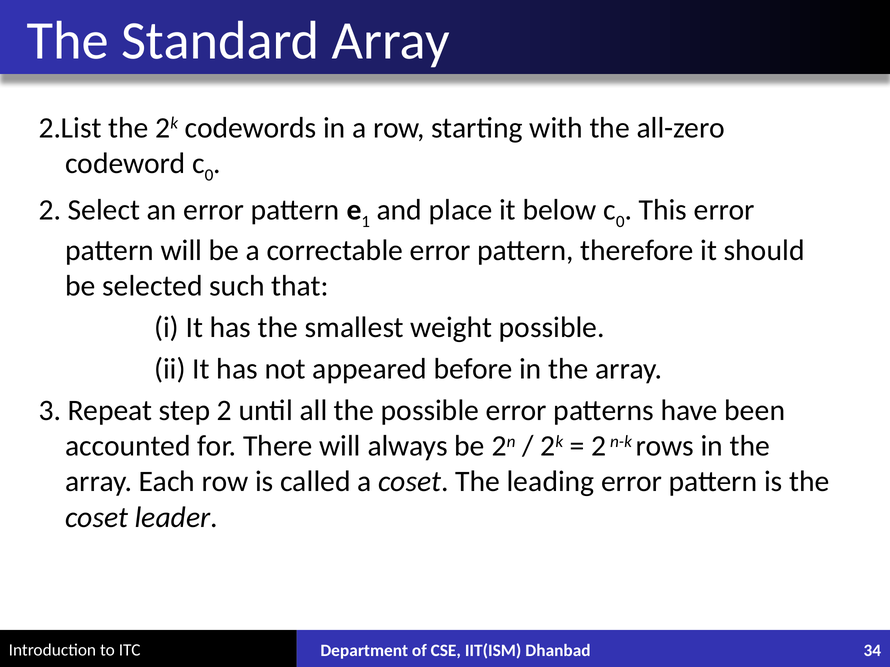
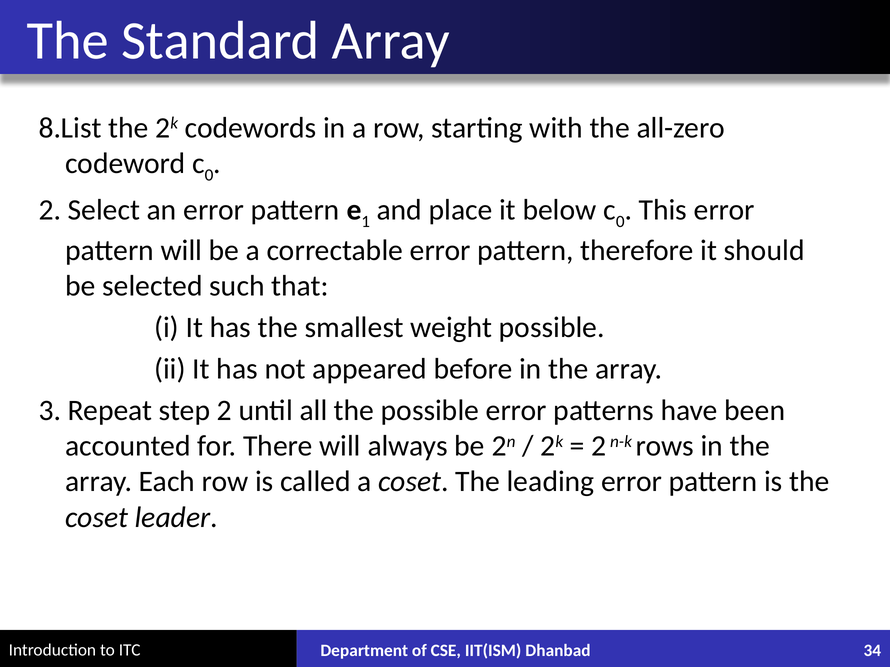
2.List: 2.List -> 8.List (70, 128)
